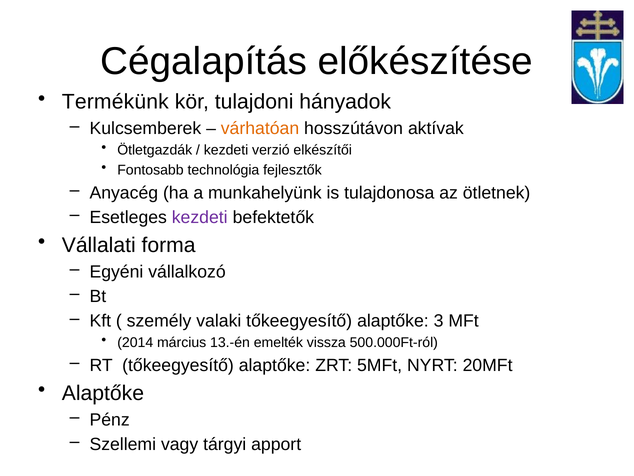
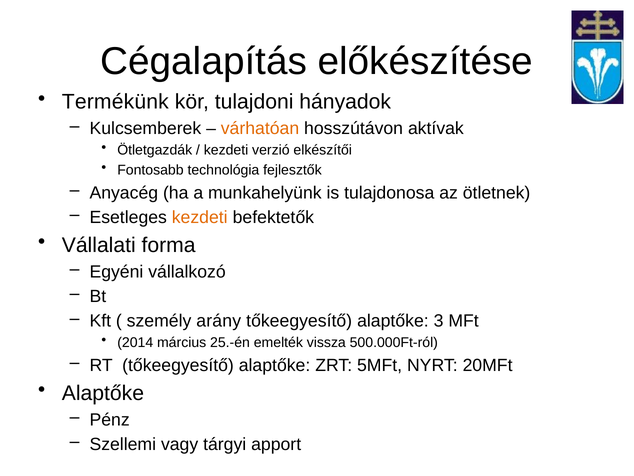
kezdeti colour: purple -> orange (200, 217)
valaki: valaki -> arány (219, 321)
13.-én: 13.-én -> 25.-én (230, 342)
